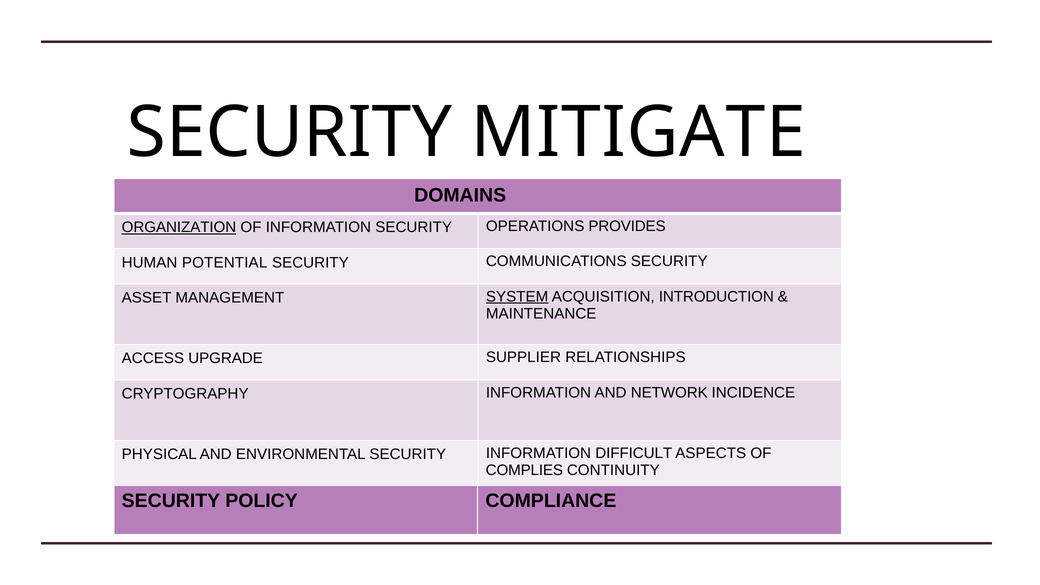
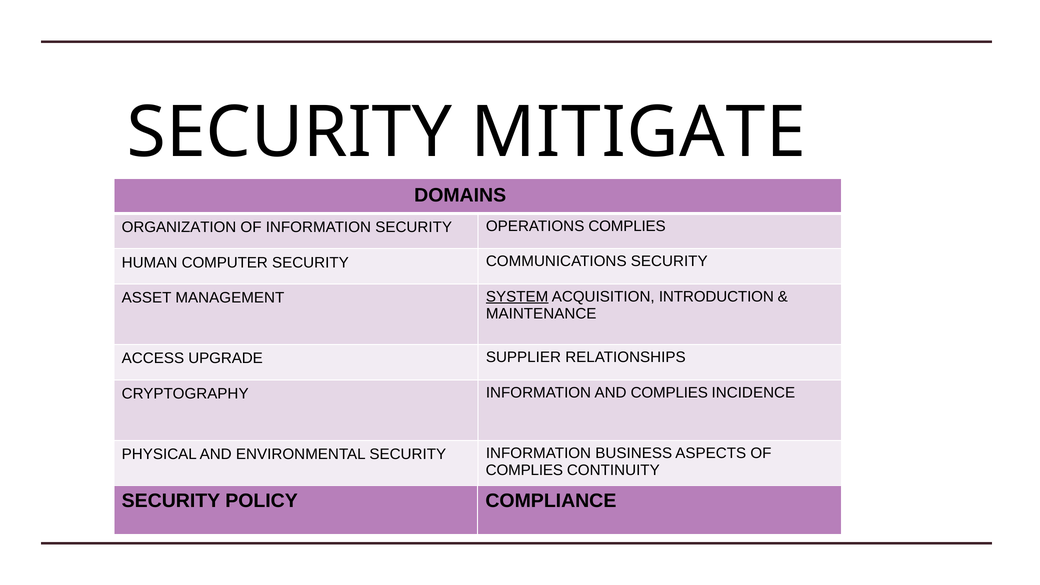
ORGANIZATION underline: present -> none (179, 227)
OPERATIONS PROVIDES: PROVIDES -> COMPLIES (627, 226)
POTENTIAL: POTENTIAL -> COMPUTER (225, 263)
AND NETWORK: NETWORK -> COMPLIES (669, 393)
DIFFICULT: DIFFICULT -> BUSINESS (634, 453)
